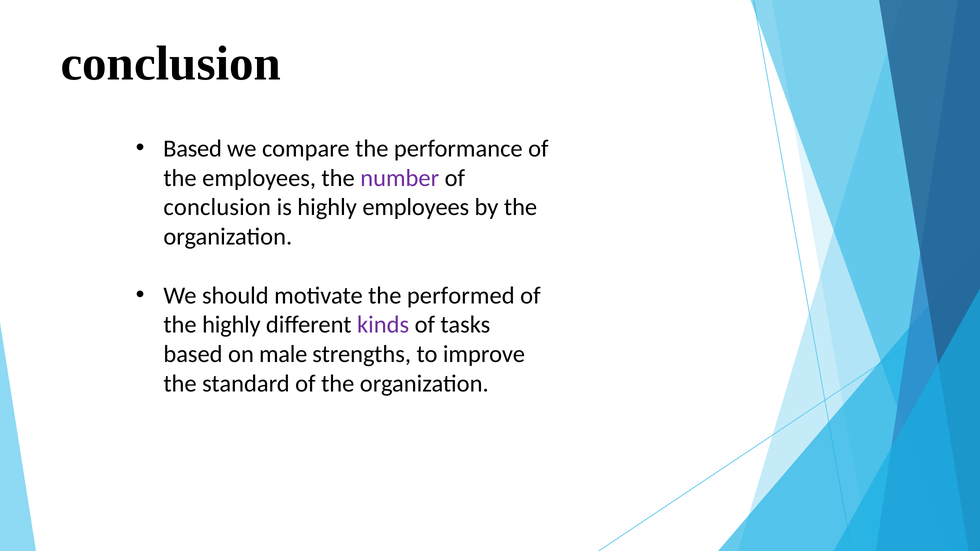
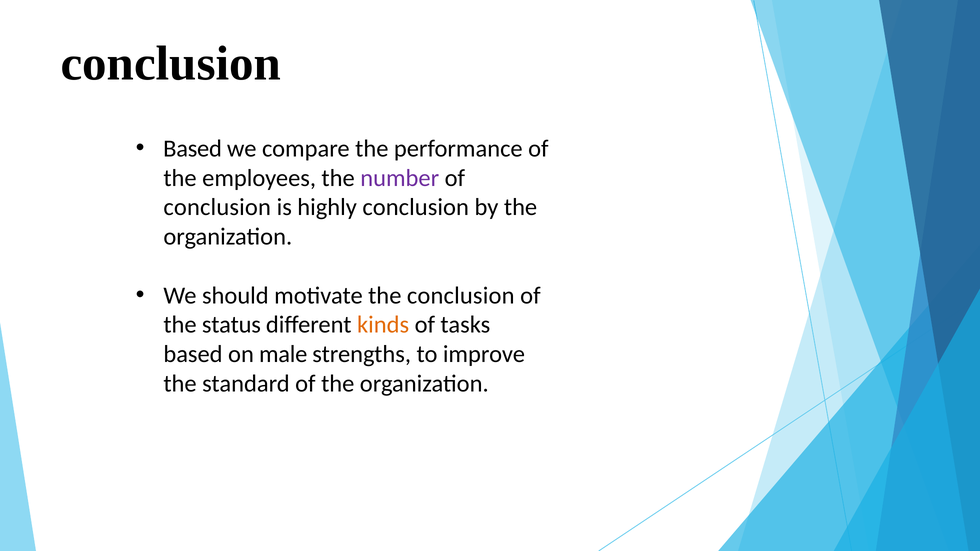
highly employees: employees -> conclusion (416, 207)
the performed: performed -> conclusion (461, 296)
the highly: highly -> status (231, 325)
kinds colour: purple -> orange (383, 325)
